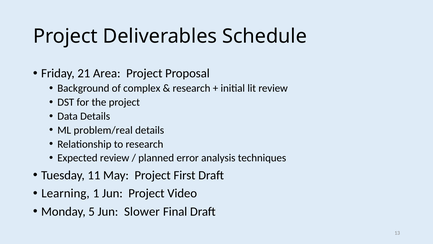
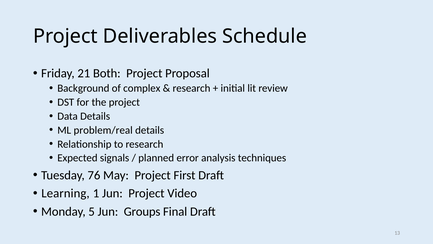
Area: Area -> Both (107, 73)
Expected review: review -> signals (115, 158)
11: 11 -> 76 (94, 175)
Slower: Slower -> Groups (142, 211)
